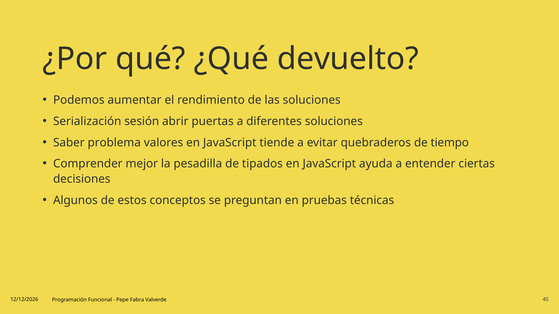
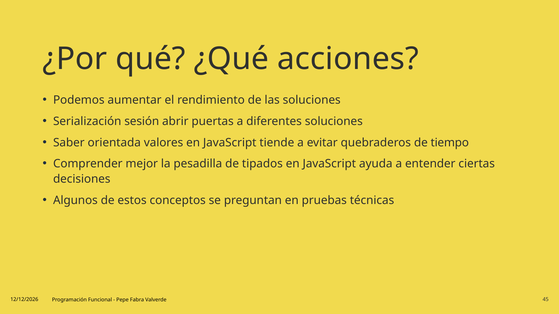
devuelto: devuelto -> acciones (348, 59)
problema: problema -> orientada (114, 143)
